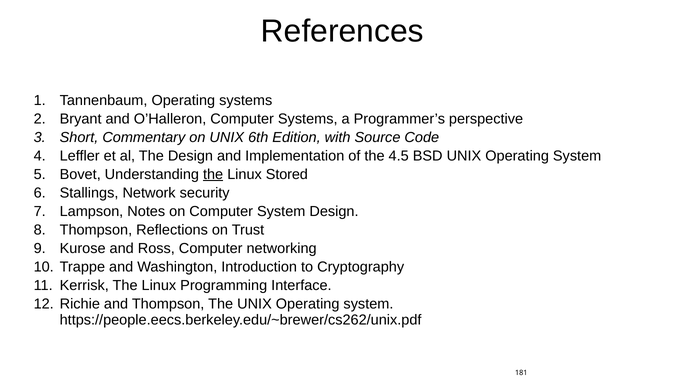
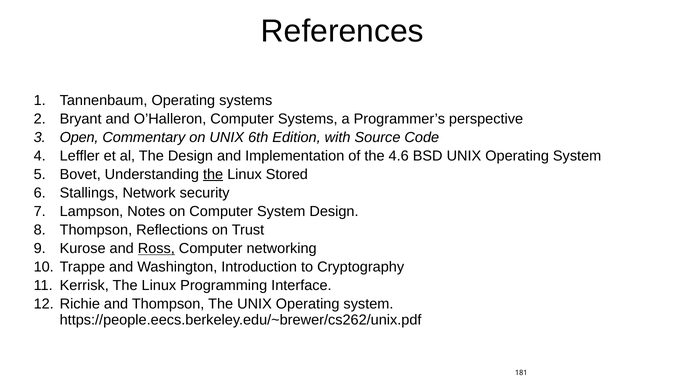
Short: Short -> Open (79, 137)
4.5: 4.5 -> 4.6 (399, 156)
Ross underline: none -> present (156, 248)
